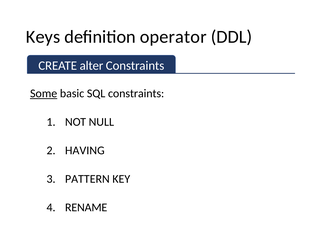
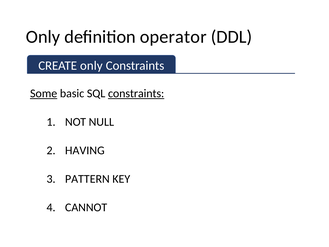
Keys: Keys -> Only (43, 37)
CREATE alter: alter -> only (91, 66)
constraints underline: none -> present (136, 93)
RENAME: RENAME -> CANNOT (86, 207)
